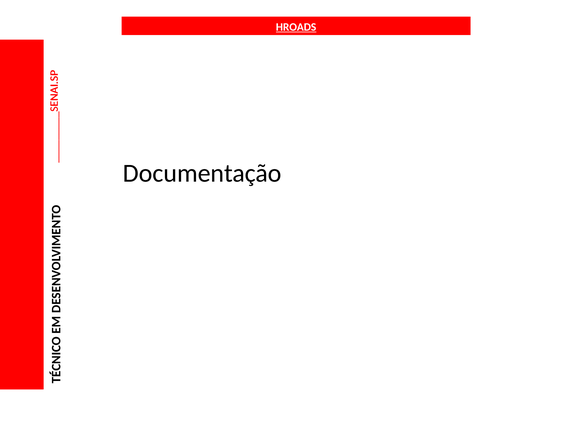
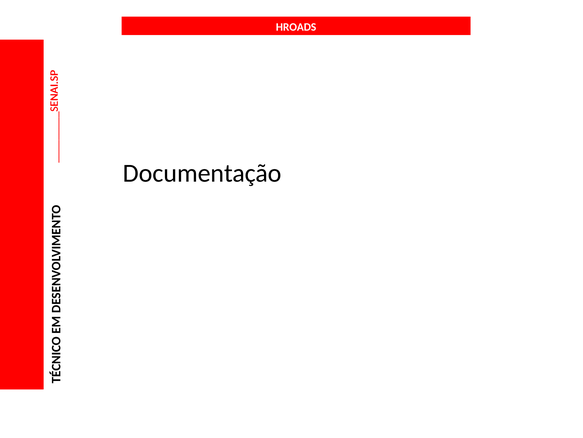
HROADS underline: present -> none (296, 27)
